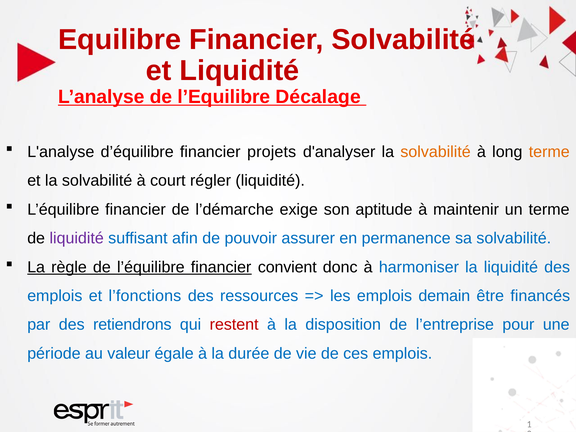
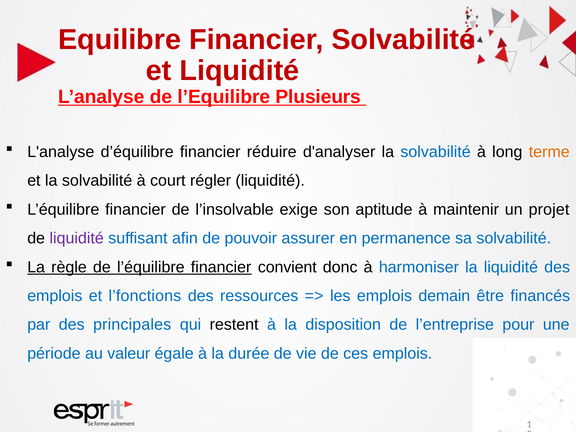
Décalage: Décalage -> Plusieurs (318, 97)
projets: projets -> réduire (272, 152)
solvabilité colour: orange -> blue (436, 152)
l’démarche: l’démarche -> l’insolvable (235, 209)
un terme: terme -> projet (549, 209)
retiendrons: retiendrons -> principales (132, 325)
restent colour: red -> black (234, 325)
